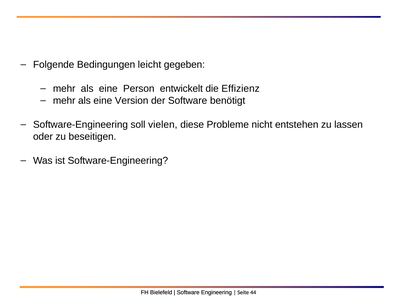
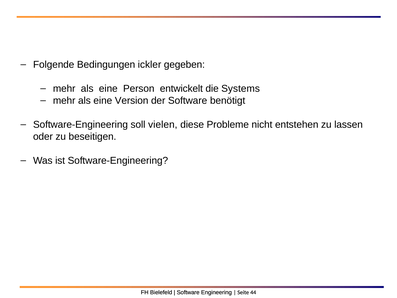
leicht: leicht -> ickler (150, 65)
Effizienz: Effizienz -> Systems (241, 89)
